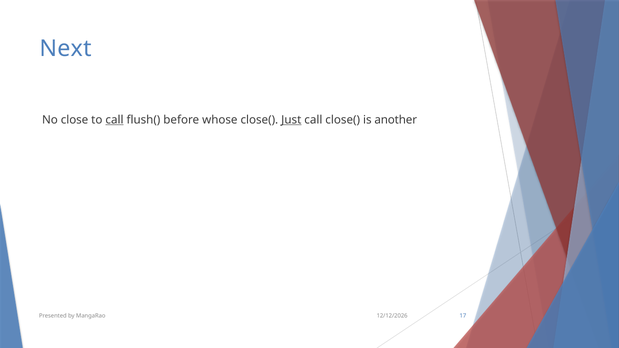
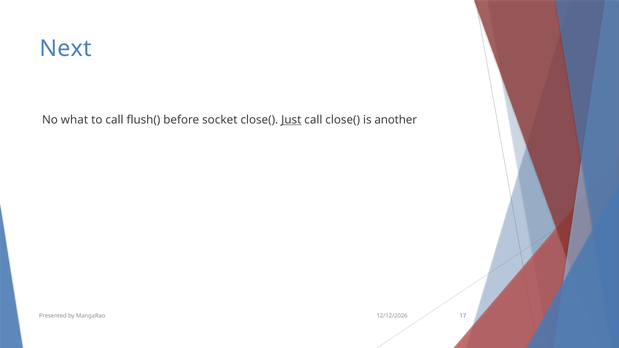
close: close -> what (74, 120)
call underline: present -> none (114, 120)
whose: whose -> socket (220, 120)
